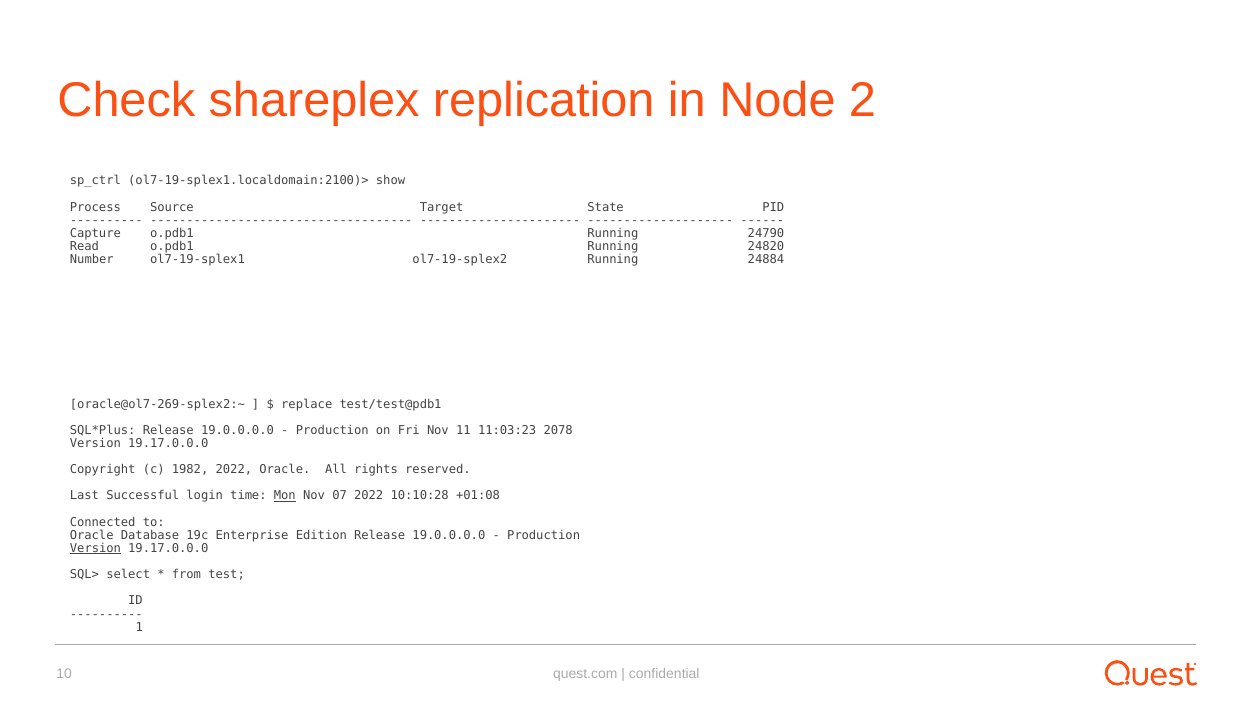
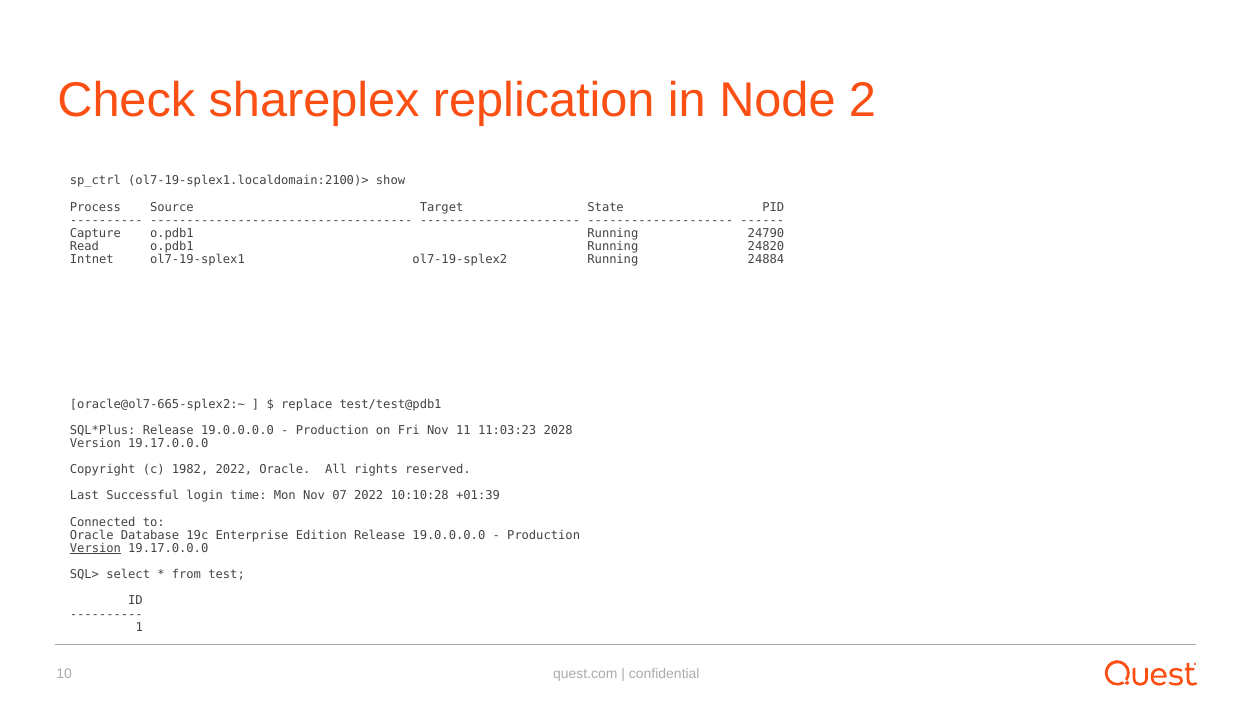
Number: Number -> Intnet (92, 260)
oracle@ol7-269-splex2:~: oracle@ol7-269-splex2:~ -> oracle@ol7-665-splex2:~ (157, 404)
2078: 2078 -> 2028 (558, 430)
Mon underline: present -> none (285, 496)
+01:08: +01:08 -> +01:39 (478, 496)
